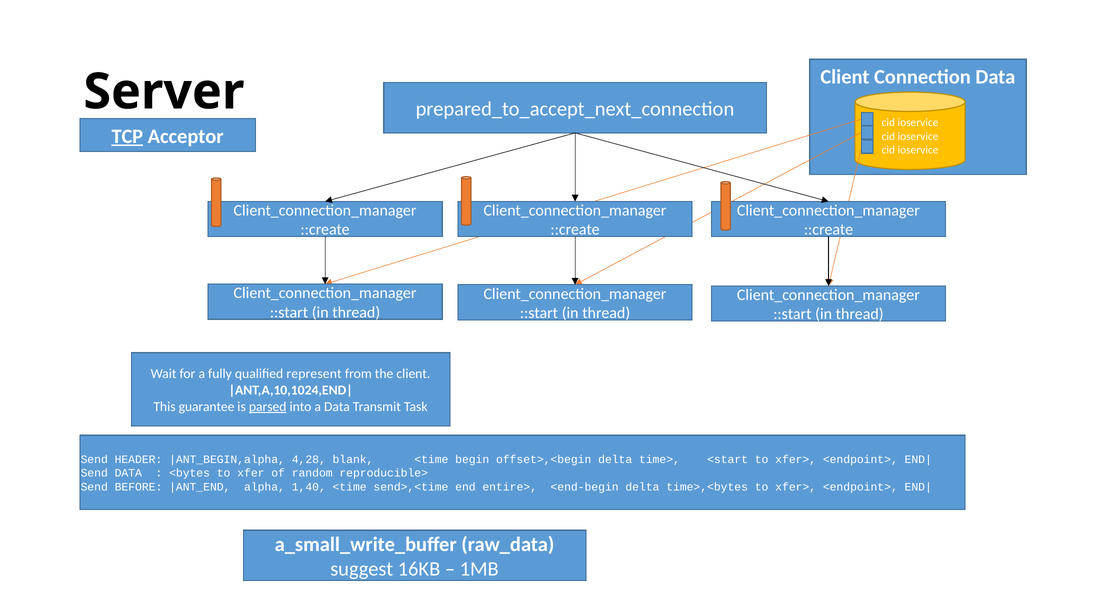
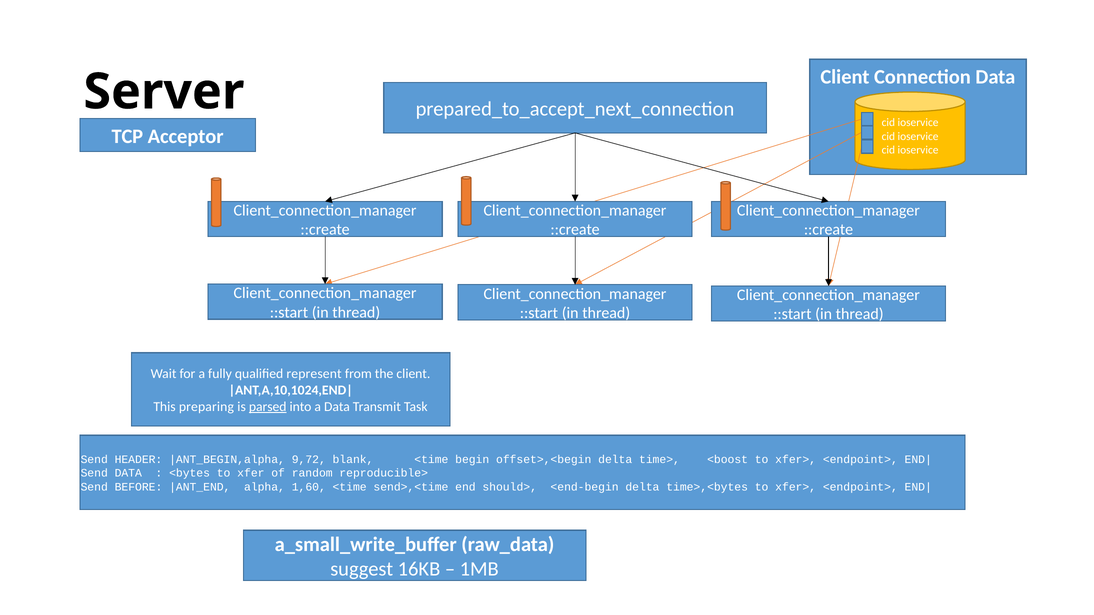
TCP underline: present -> none (127, 137)
guarantee: guarantee -> preparing (206, 407)
4,28: 4,28 -> 9,72 (309, 460)
<start: <start -> <boost (728, 460)
1,40: 1,40 -> 1,60 (309, 487)
entire>: entire> -> should> (510, 487)
